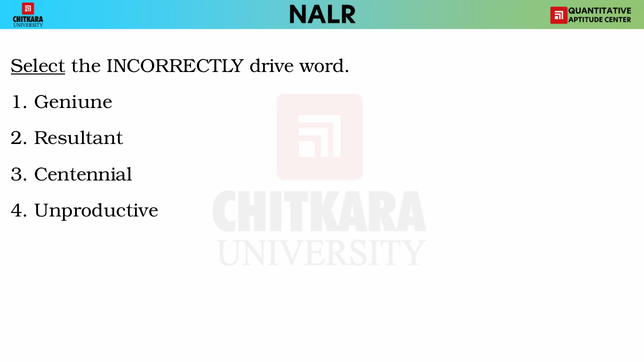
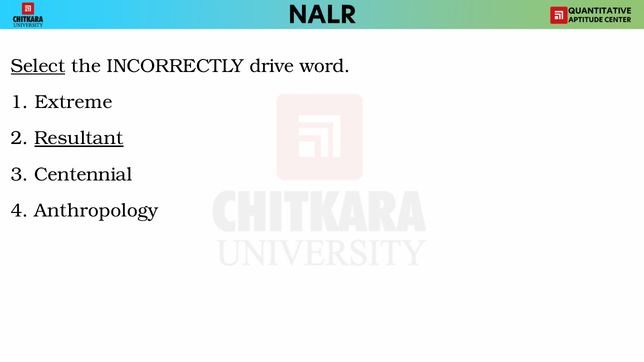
Geniune: Geniune -> Extreme (73, 102)
Resultant underline: none -> present (79, 138)
Unproductive: Unproductive -> Anthropology (96, 211)
